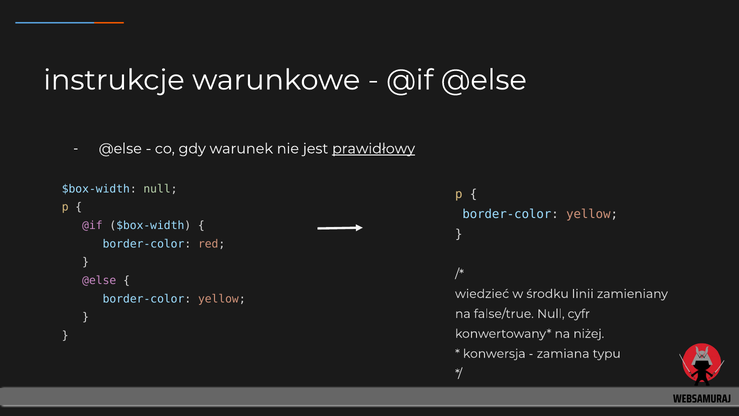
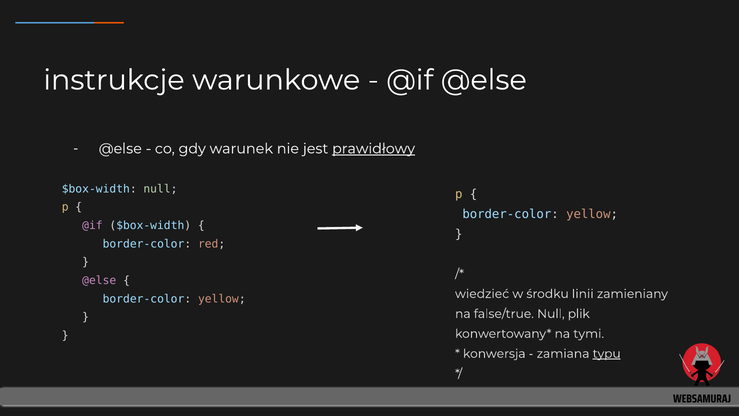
cyfr: cyfr -> plik (579, 314)
niżej: niżej -> tymi (589, 334)
typu underline: none -> present (607, 353)
